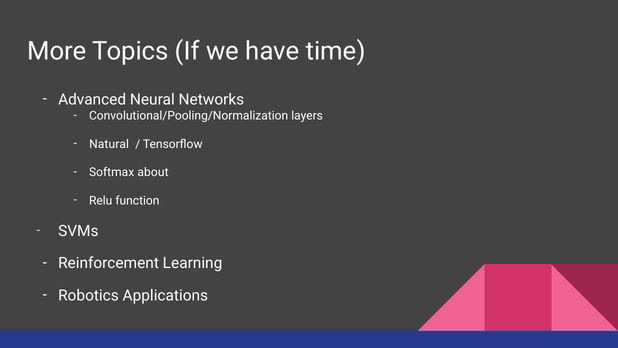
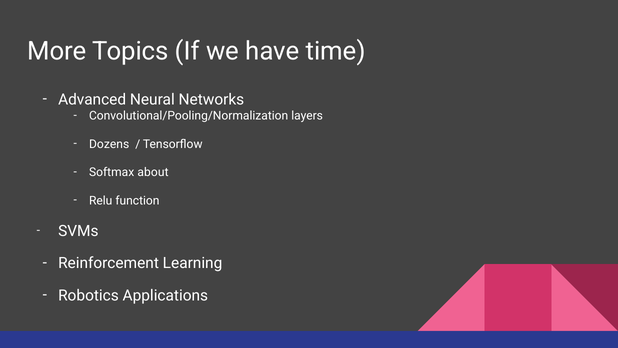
Natural: Natural -> Dozens (109, 144)
